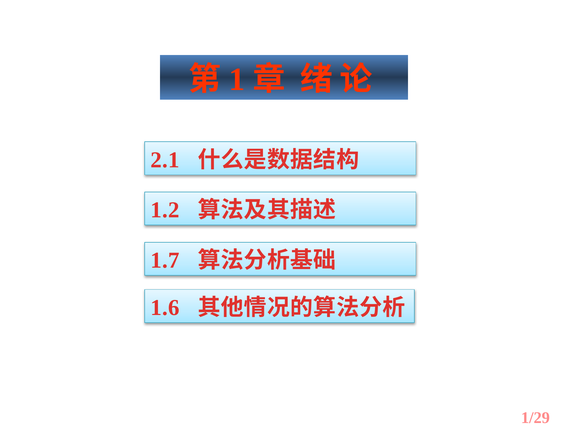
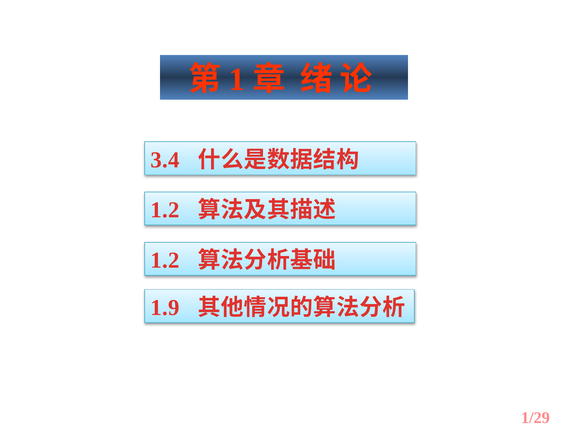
2.1: 2.1 -> 3.4 (165, 160)
1.7: 1.7 -> 1.2 (165, 260)
1.6: 1.6 -> 1.9 (165, 307)
